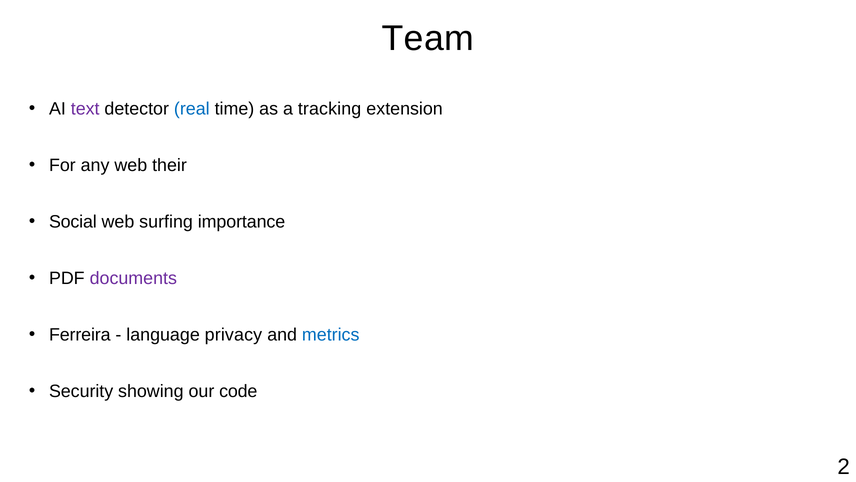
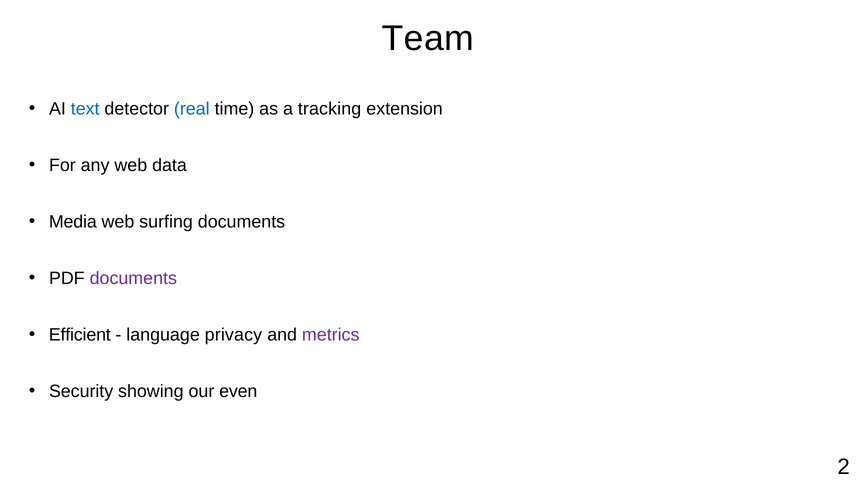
text colour: purple -> blue (85, 109)
their: their -> data (169, 165)
Social: Social -> Media (73, 222)
surfing importance: importance -> documents (241, 222)
Ferreira: Ferreira -> Efficient (80, 334)
metrics colour: blue -> purple (331, 334)
code: code -> even (238, 391)
